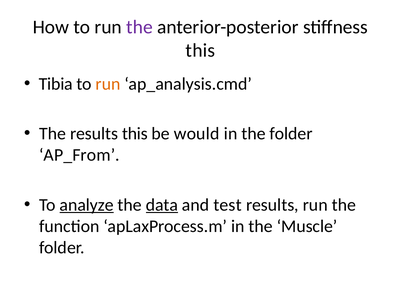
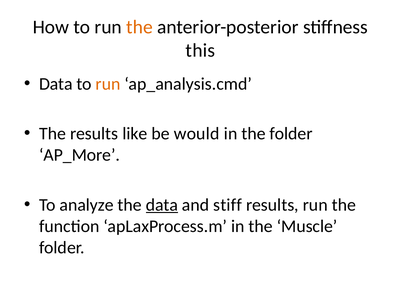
the colour: purple -> orange (139, 27)
Tibia: Tibia -> Data (56, 84)
results this: this -> like (135, 134)
AP_From: AP_From -> AP_More (80, 155)
analyze underline: present -> none (87, 205)
test: test -> stiff (228, 205)
